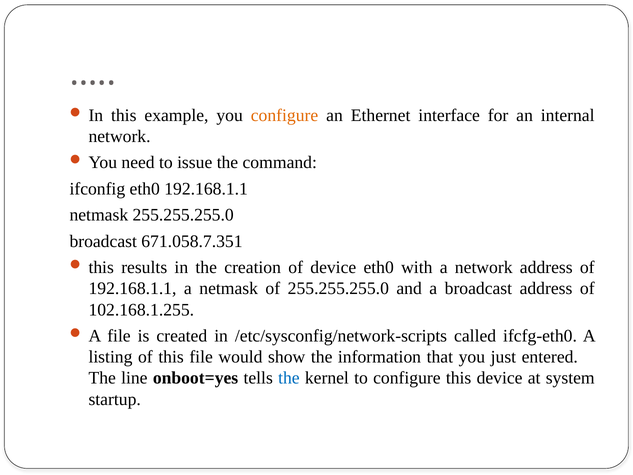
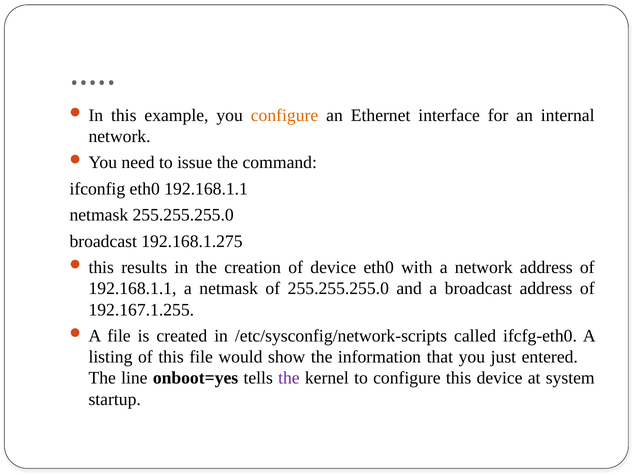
671.058.7.351: 671.058.7.351 -> 192.168.1.275 (192, 241)
102.168.1.255: 102.168.1.255 -> 192.167.1.255 (141, 310)
the colour: blue -> purple (289, 378)
